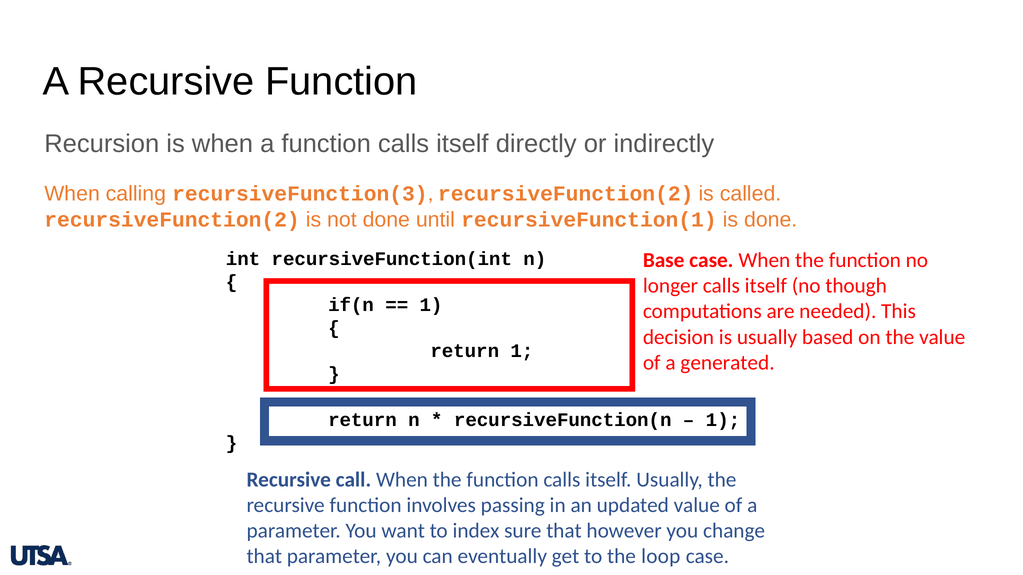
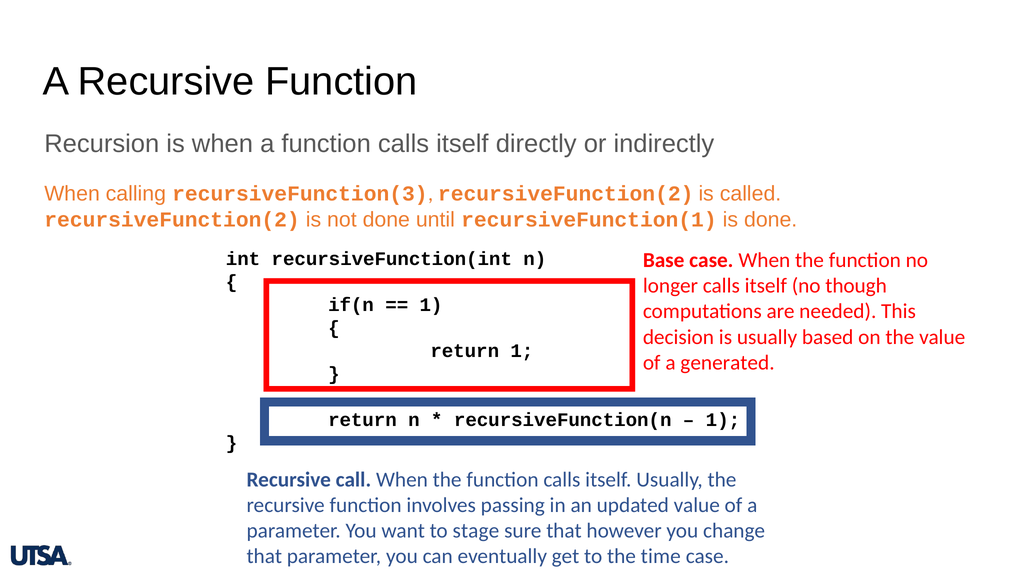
index: index -> stage (476, 531)
loop: loop -> time (661, 557)
